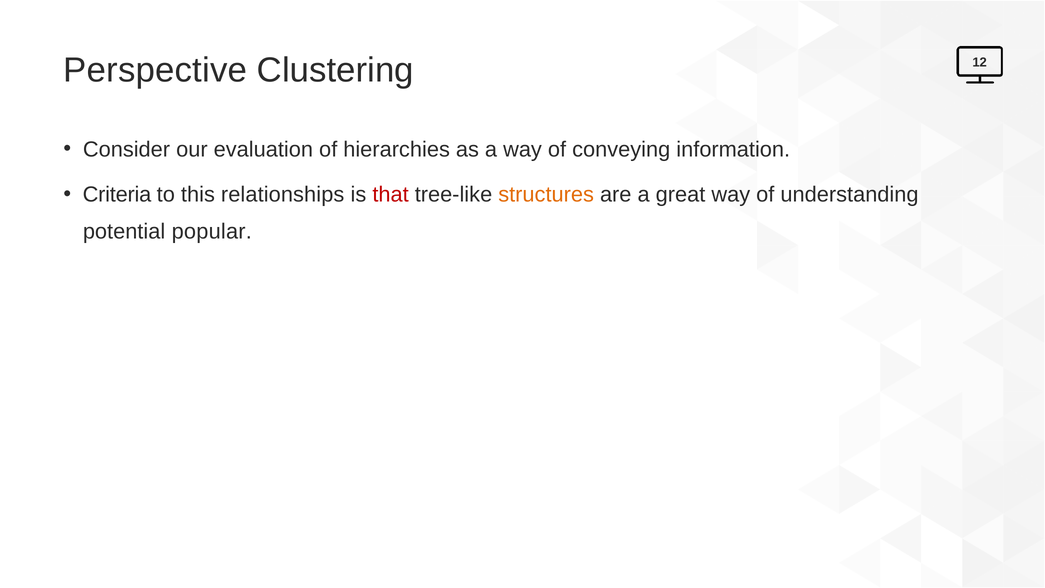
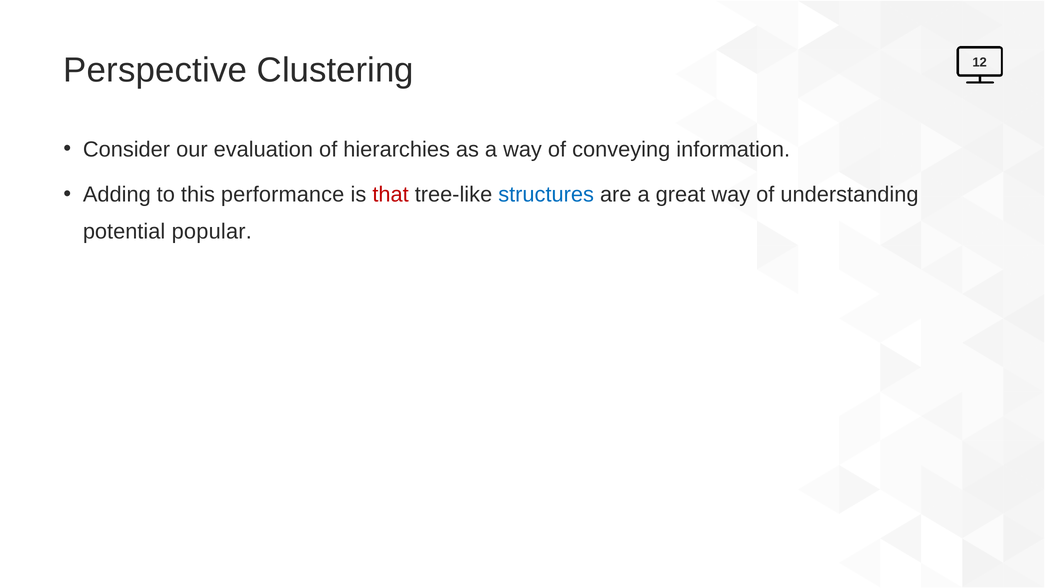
Criteria: Criteria -> Adding (117, 195)
relationships: relationships -> performance (283, 195)
structures colour: orange -> blue (546, 195)
